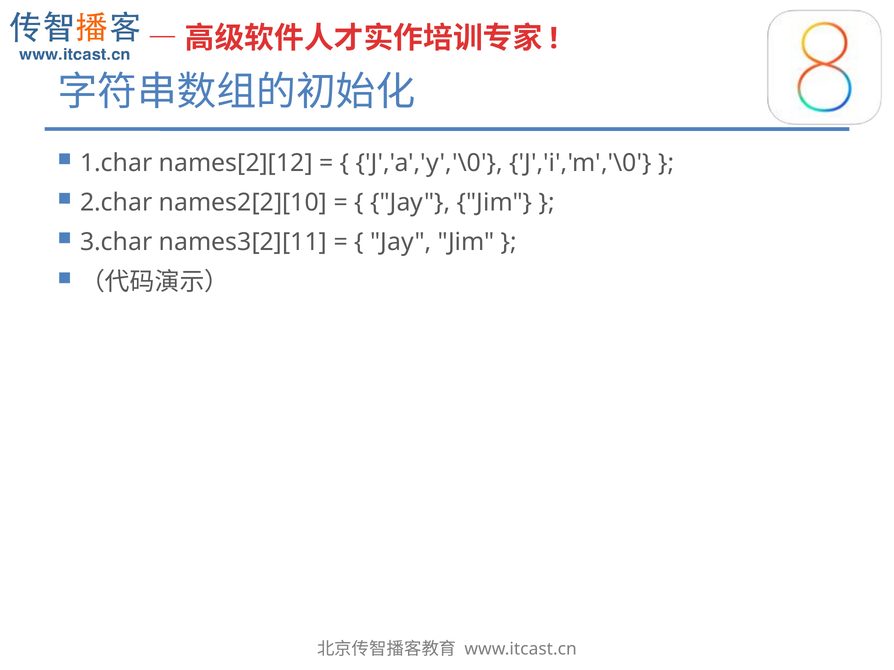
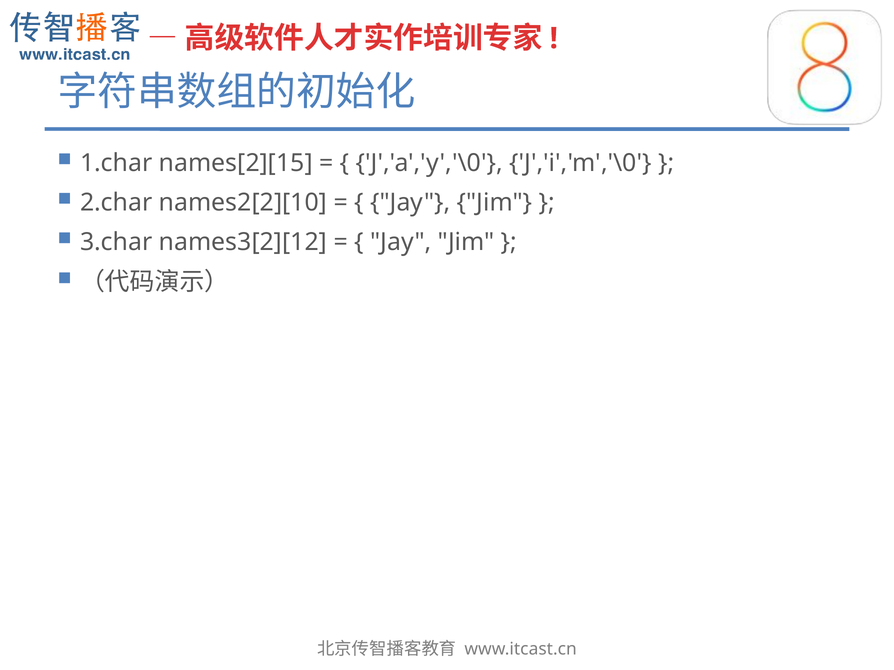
names[2][12: names[2][12 -> names[2][15 (236, 163)
names3[2][11: names3[2][11 -> names3[2][12 (243, 242)
